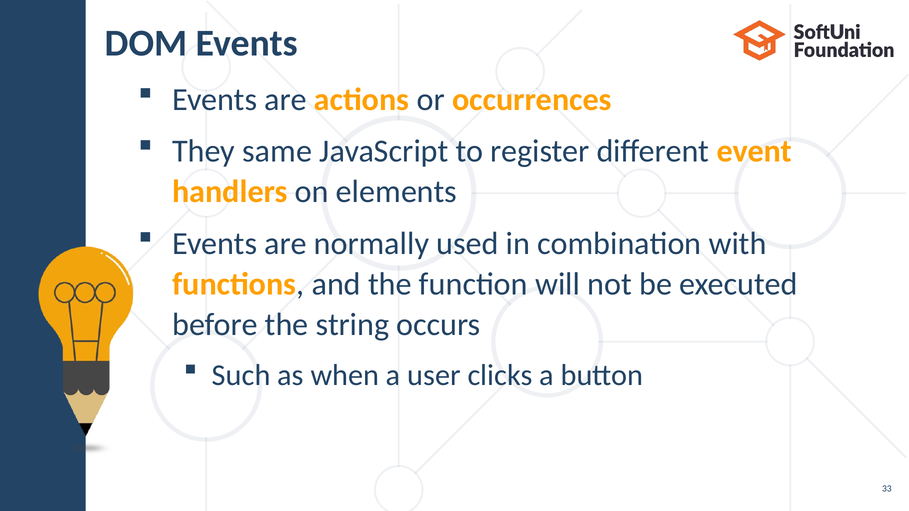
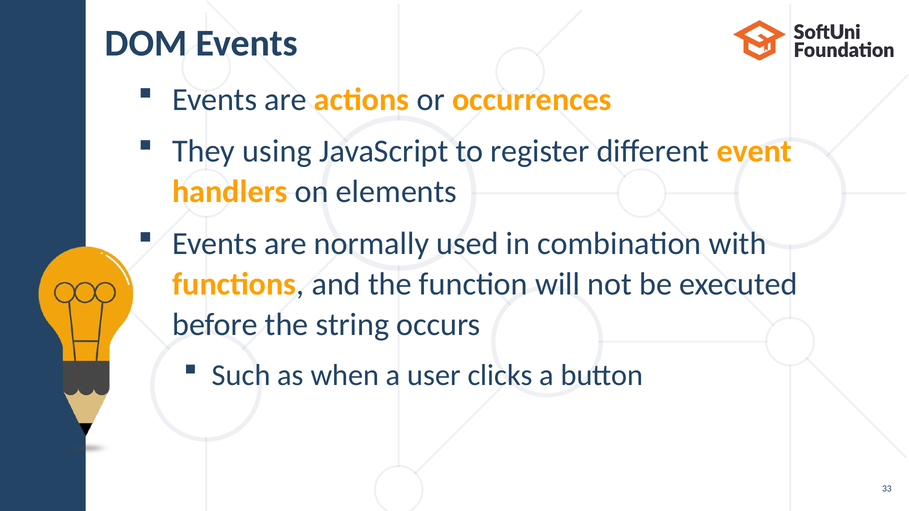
same: same -> using (277, 151)
